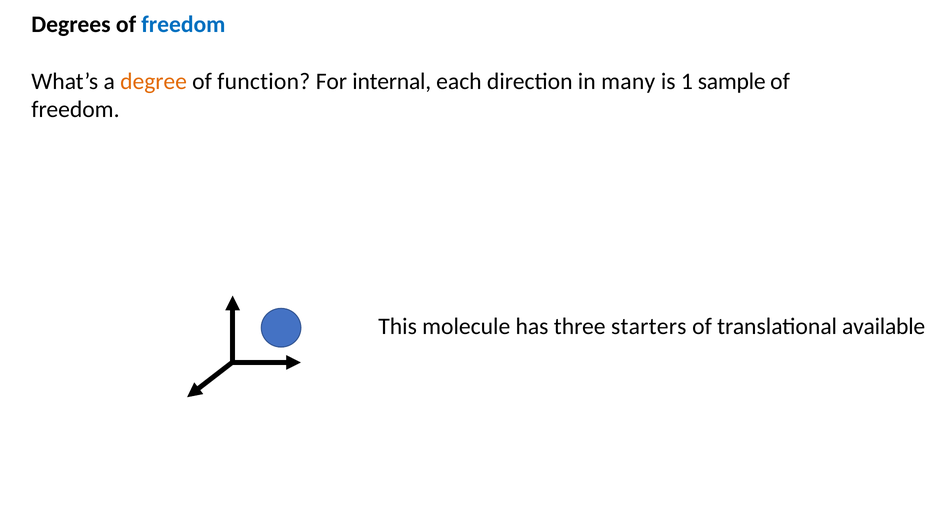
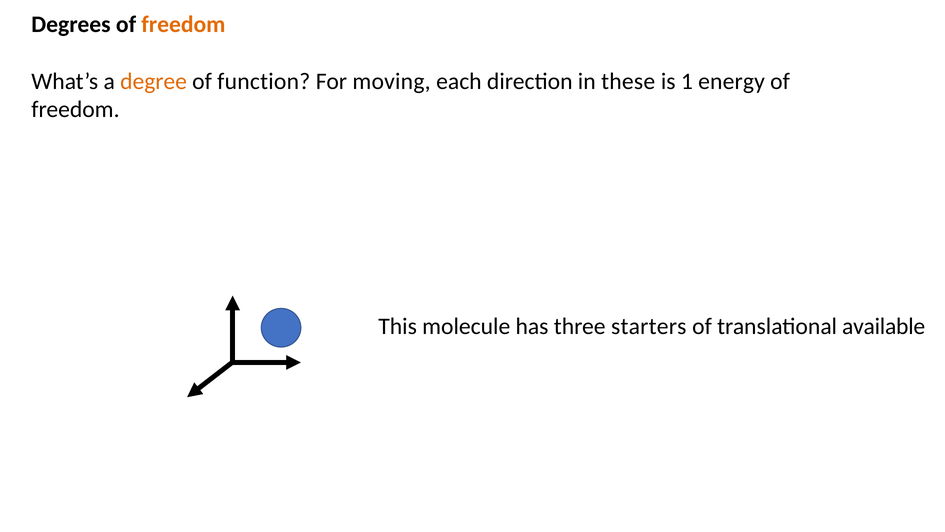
freedom colour: blue -> orange (183, 24)
internal: internal -> moving (392, 81)
many: many -> these (628, 81)
sample: sample -> energy (732, 81)
